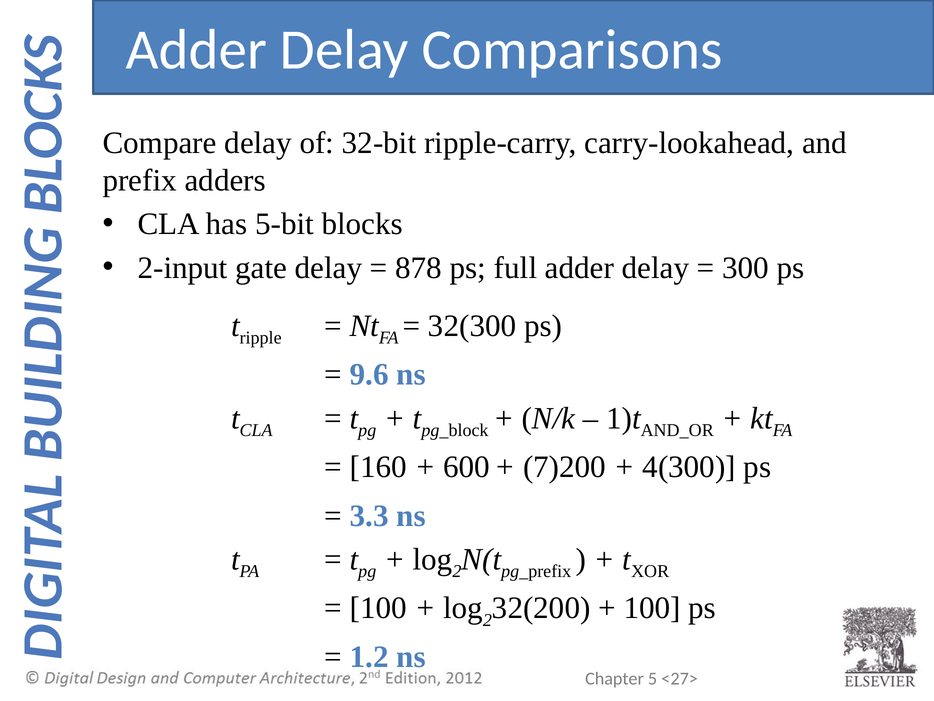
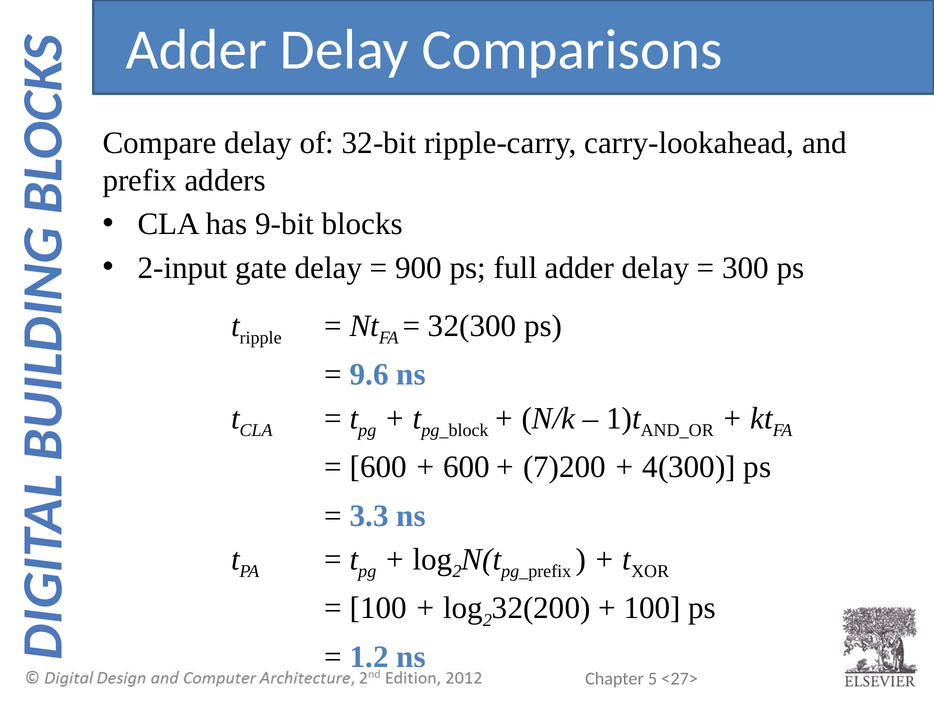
5-bit: 5-bit -> 9-bit (284, 224)
878: 878 -> 900 (419, 268)
160: 160 -> 600 (378, 467)
